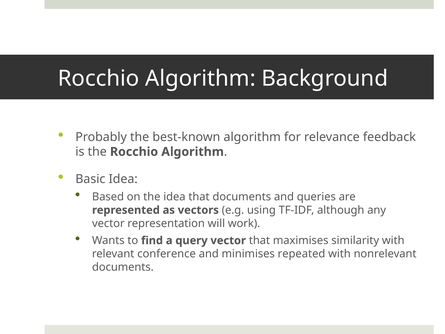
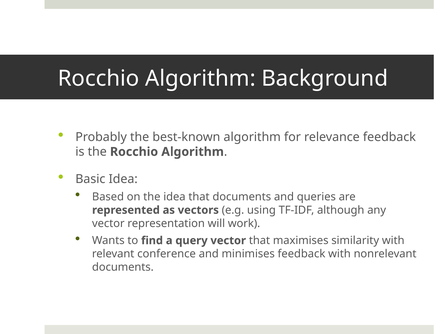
minimises repeated: repeated -> feedback (301, 254)
